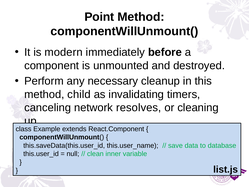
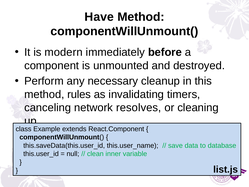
Point: Point -> Have (99, 17)
child: child -> rules (79, 94)
